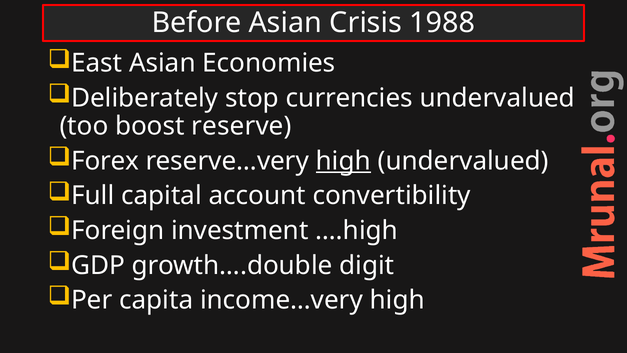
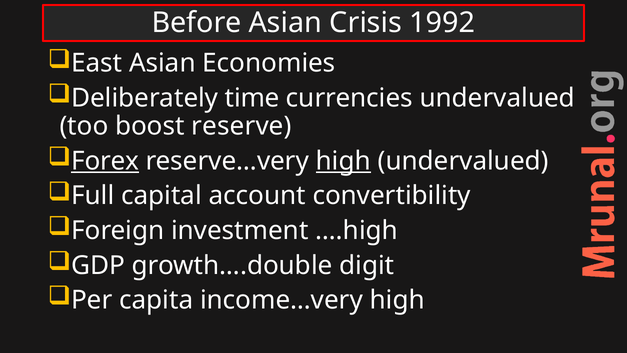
1988: 1988 -> 1992 (442, 23)
stop: stop -> time (252, 98)
Forex underline: none -> present (105, 161)
